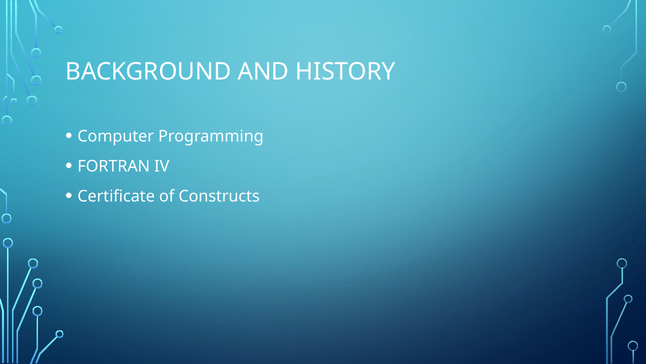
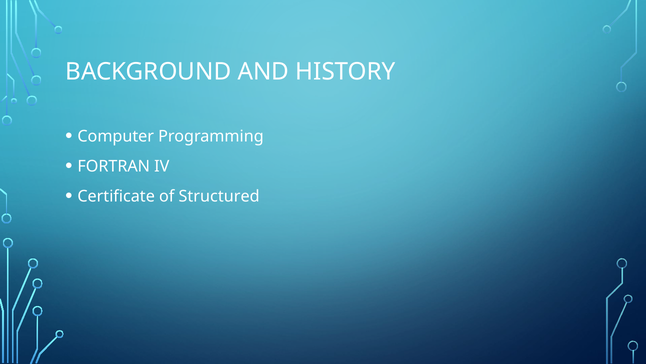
Constructs: Constructs -> Structured (219, 196)
